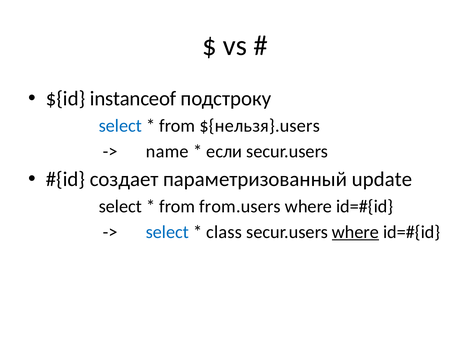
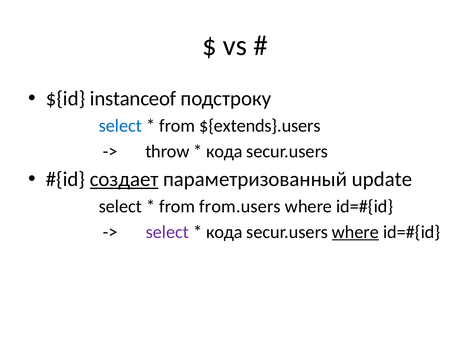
${нельзя}.users: ${нельзя}.users -> ${extends}.users (260, 126)
name: name -> throw (167, 151)
если: если -> кода (224, 151)
создает underline: none -> present (124, 179)
select colour: blue -> purple (167, 232)
class: class -> кода (224, 232)
